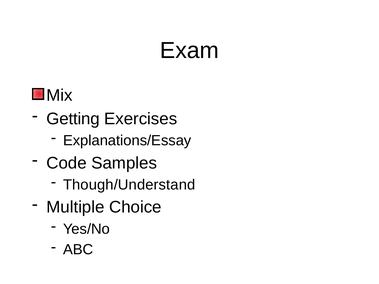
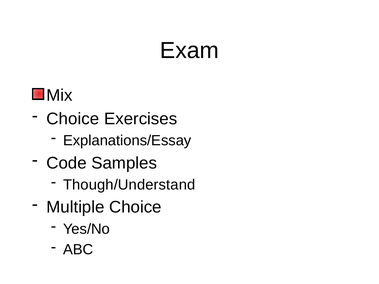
Getting: Getting -> Choice (73, 119)
